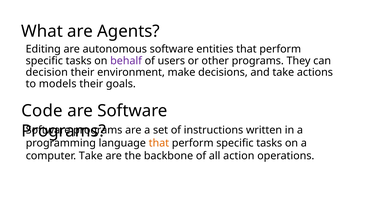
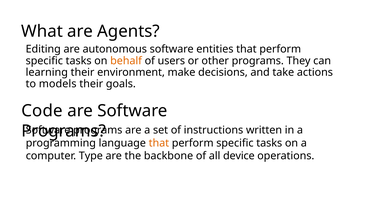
behalf colour: purple -> orange (126, 61)
decision: decision -> learning (47, 72)
computer Take: Take -> Type (91, 156)
action: action -> device (239, 156)
